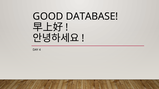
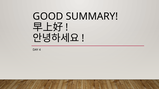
DATABASE: DATABASE -> SUMMARY (92, 16)
